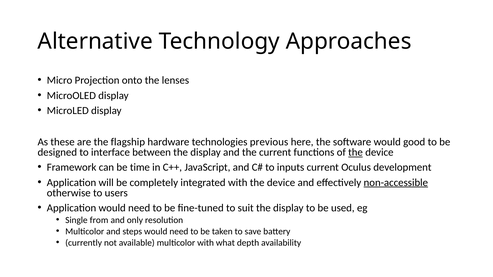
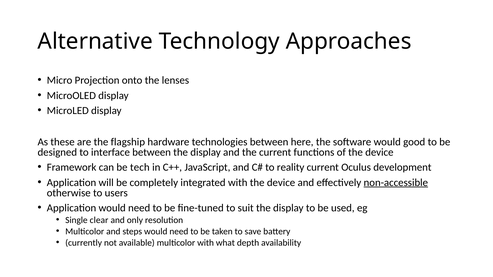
technologies previous: previous -> between (269, 142)
the underline: present -> none (356, 153)
time: time -> tech (140, 168)
inputs: inputs -> reality (291, 168)
from: from -> clear (99, 220)
